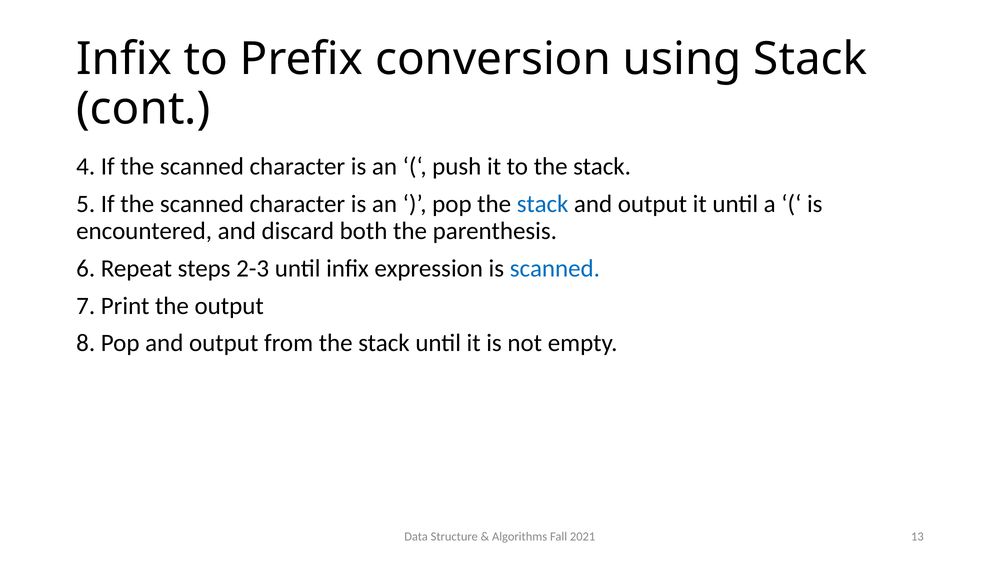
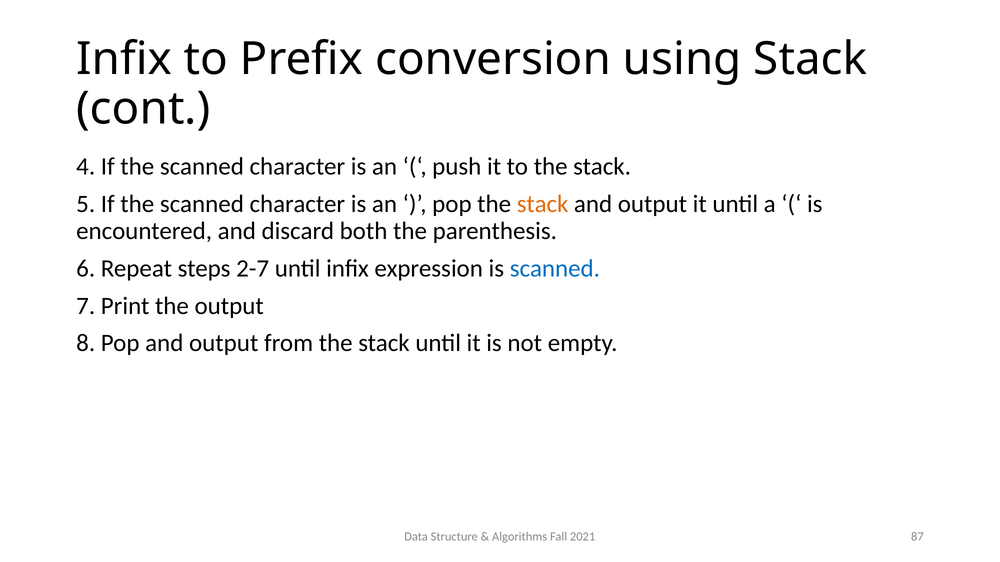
stack colour: blue -> orange (543, 204)
2-3: 2-3 -> 2-7 (253, 269)
13: 13 -> 87 (917, 537)
